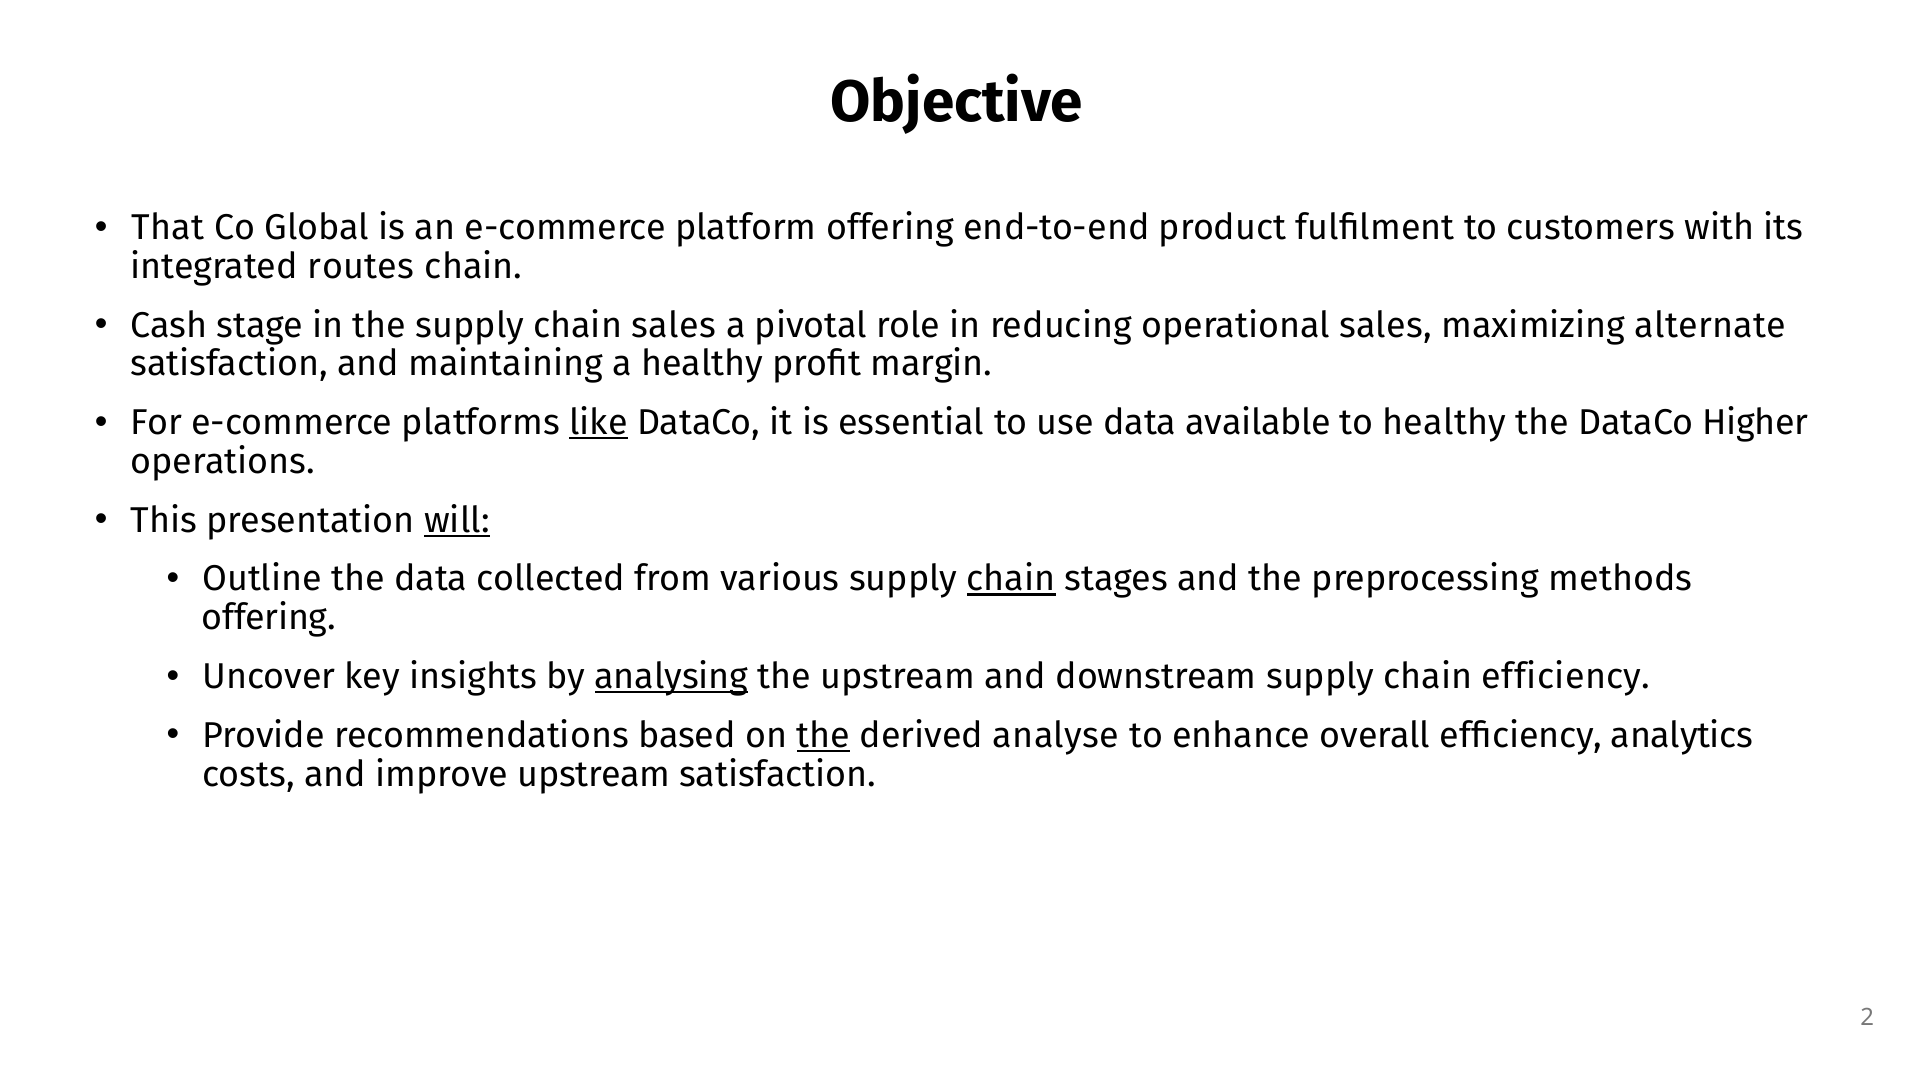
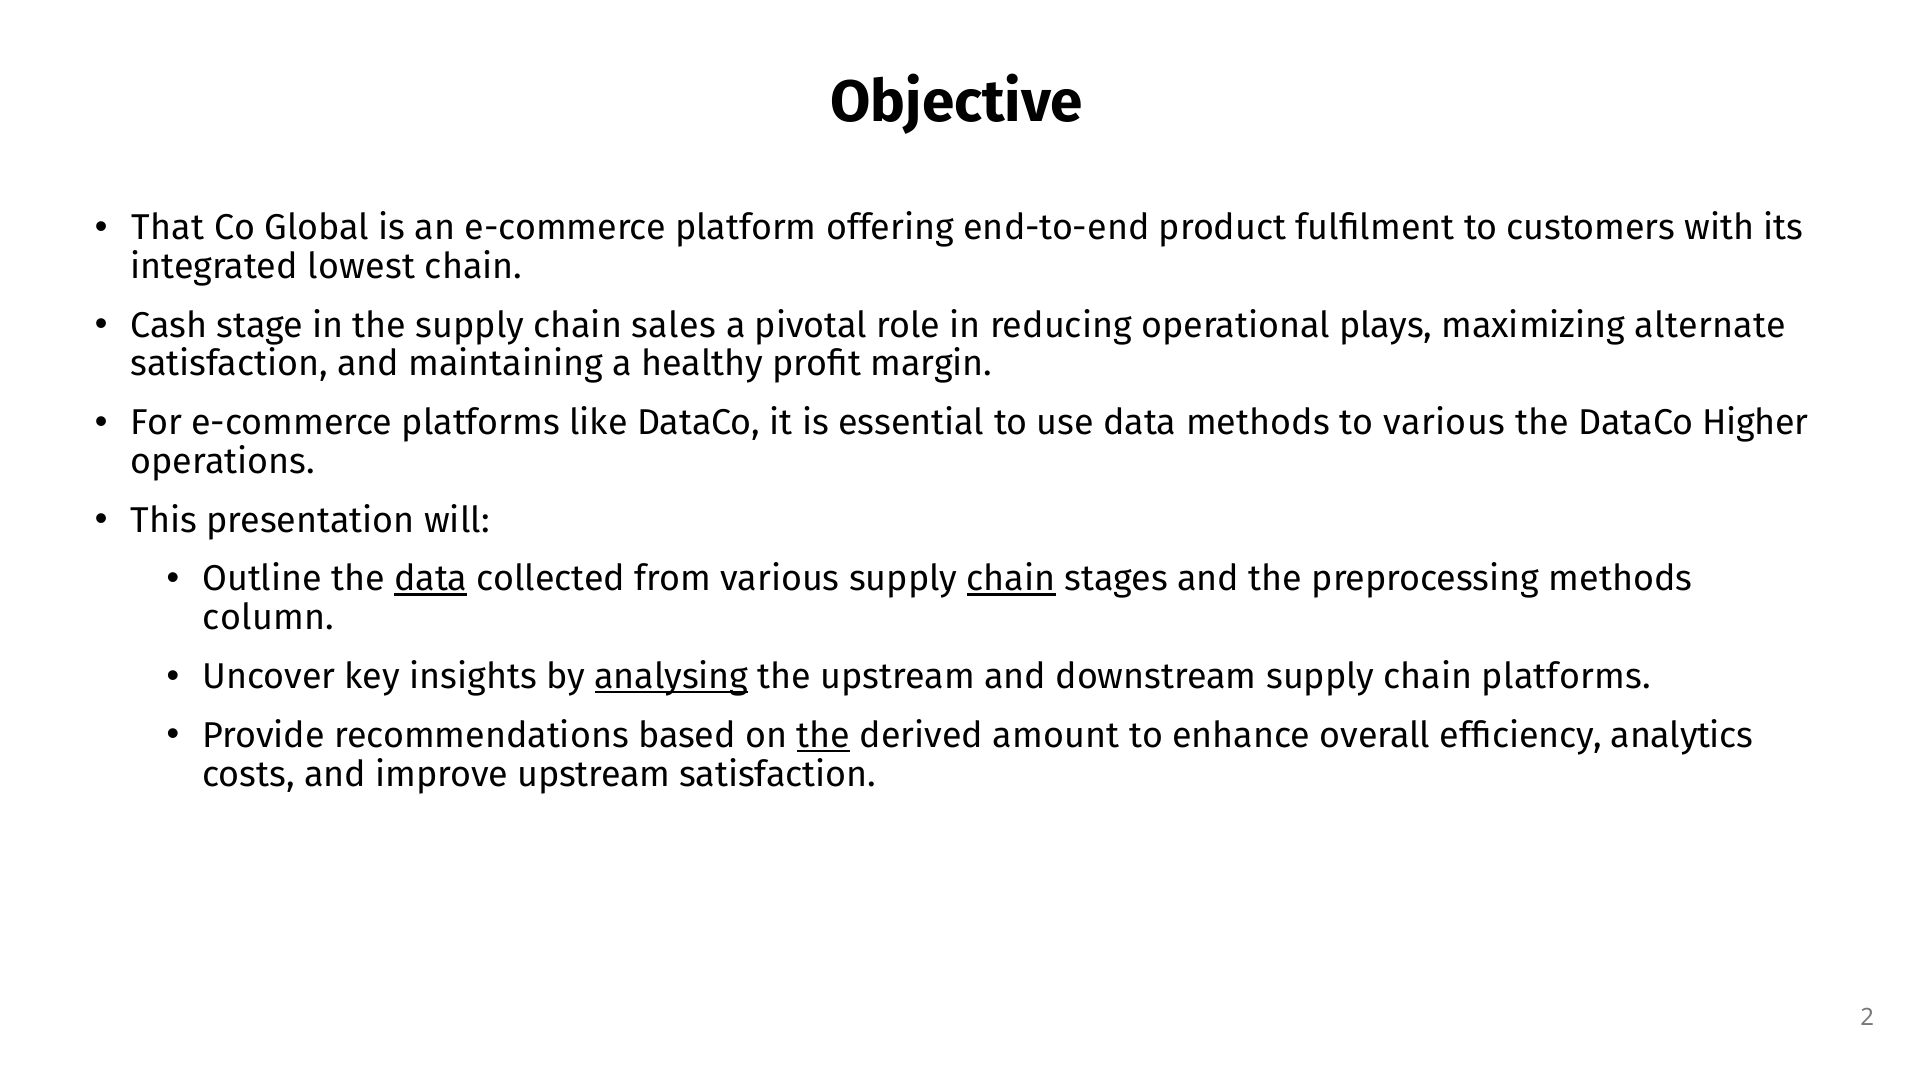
routes: routes -> lowest (361, 266)
operational sales: sales -> plays (1386, 325)
like underline: present -> none (599, 423)
data available: available -> methods (1258, 423)
to healthy: healthy -> various (1444, 423)
will underline: present -> none (457, 520)
data underline: none -> present (431, 579)
offering: offering -> column (268, 618)
chain efficiency: efficiency -> platforms (1566, 676)
analyse: analyse -> amount (1056, 735)
